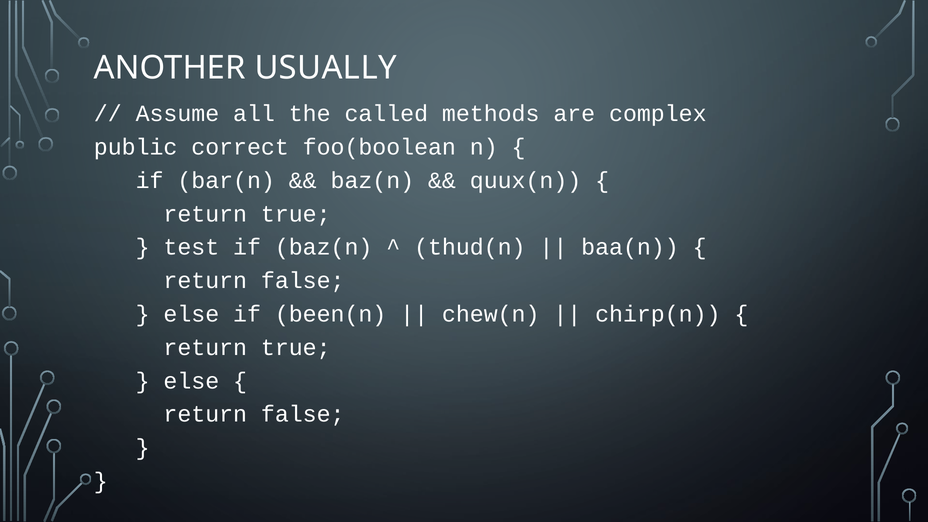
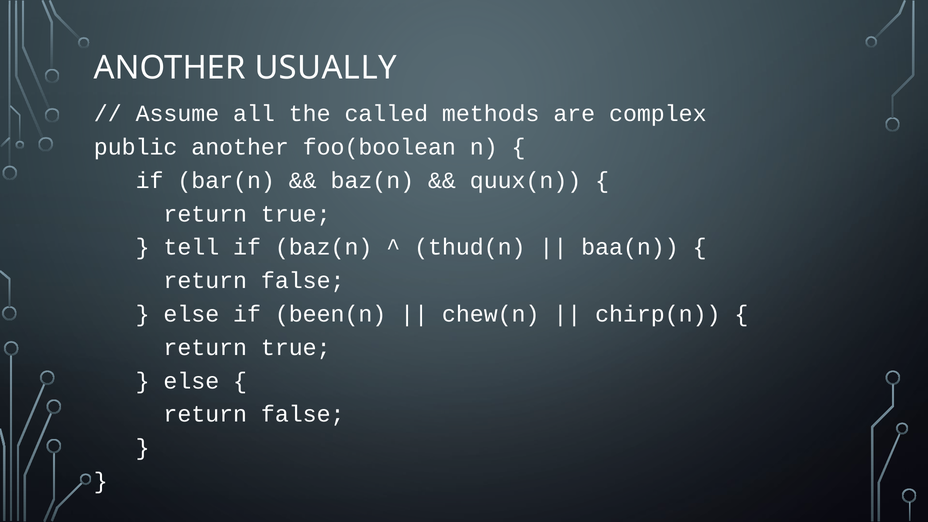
public correct: correct -> another (240, 147)
test: test -> tell (191, 247)
